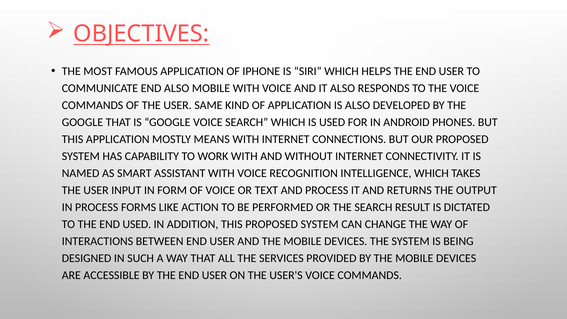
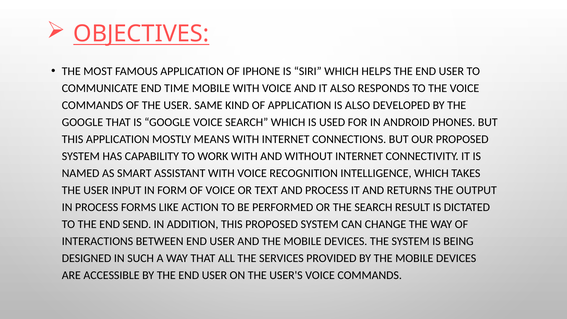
END ALSO: ALSO -> TIME (177, 88)
END USED: USED -> SEND (137, 224)
